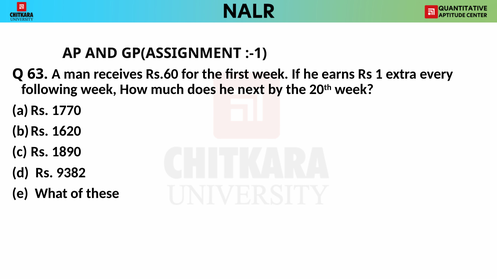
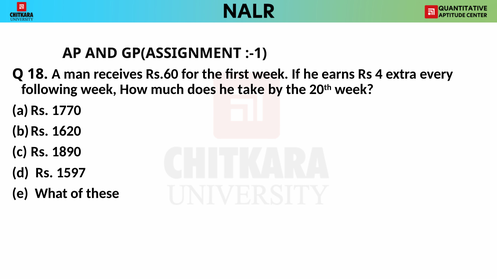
63: 63 -> 18 (38, 74)
1: 1 -> 4 (379, 74)
next: next -> take (251, 90)
9382: 9382 -> 1597 (71, 173)
